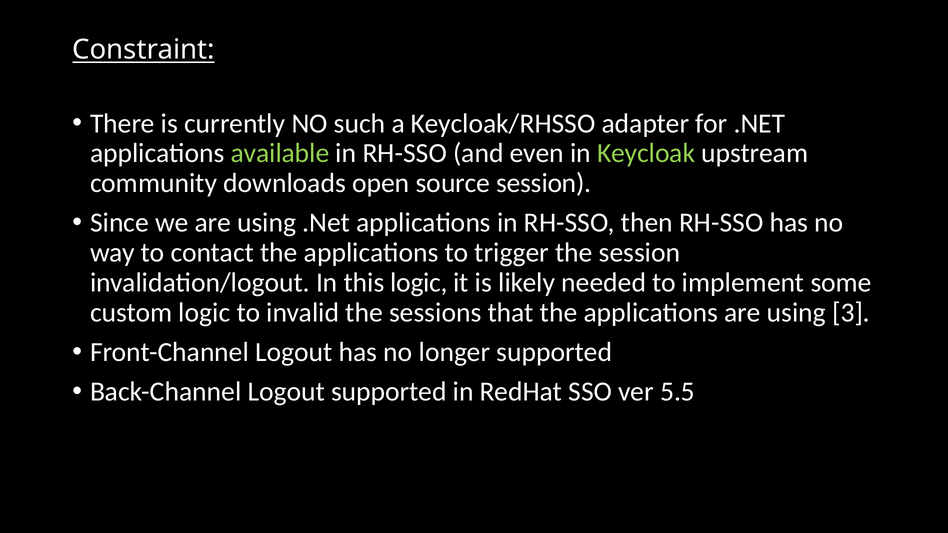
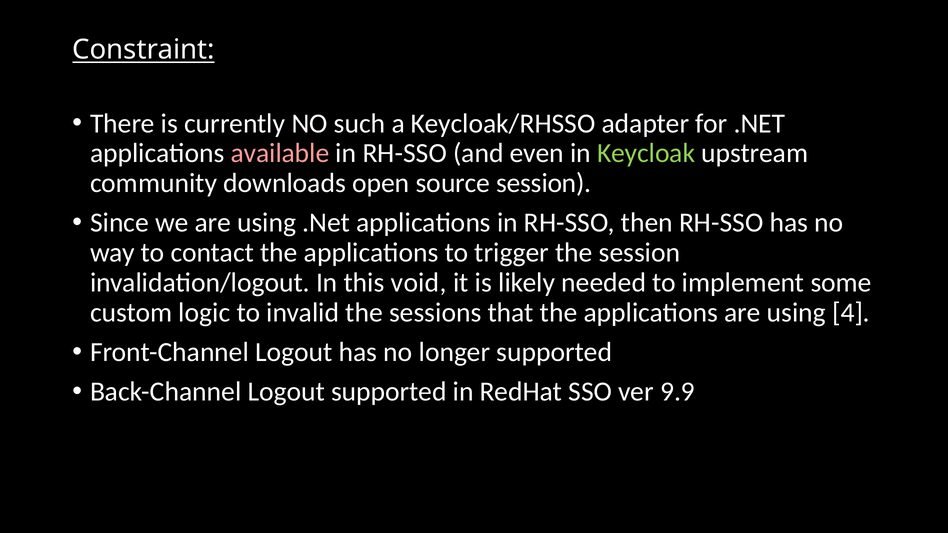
available colour: light green -> pink (280, 153)
this logic: logic -> void (419, 283)
3: 3 -> 4 (851, 313)
5.5: 5.5 -> 9.9 (678, 392)
